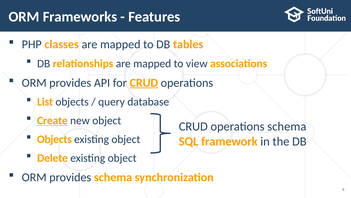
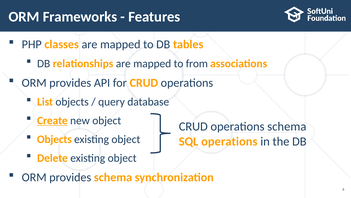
view: view -> from (197, 63)
CRUD underline: present -> none (144, 83)
SQL framework: framework -> operations (229, 141)
